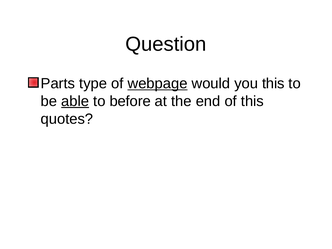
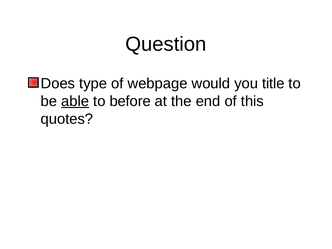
Parts: Parts -> Does (58, 83)
webpage underline: present -> none (158, 83)
you this: this -> title (273, 83)
